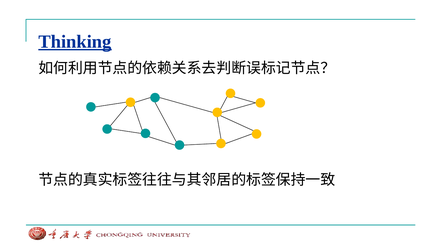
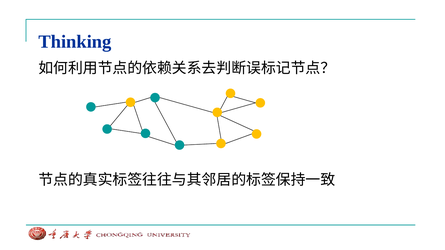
Thinking underline: present -> none (75, 42)
